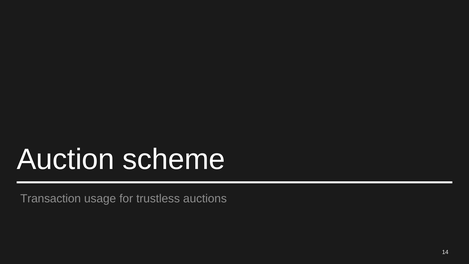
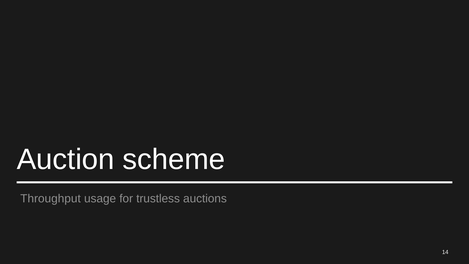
Transaction: Transaction -> Throughput (51, 198)
